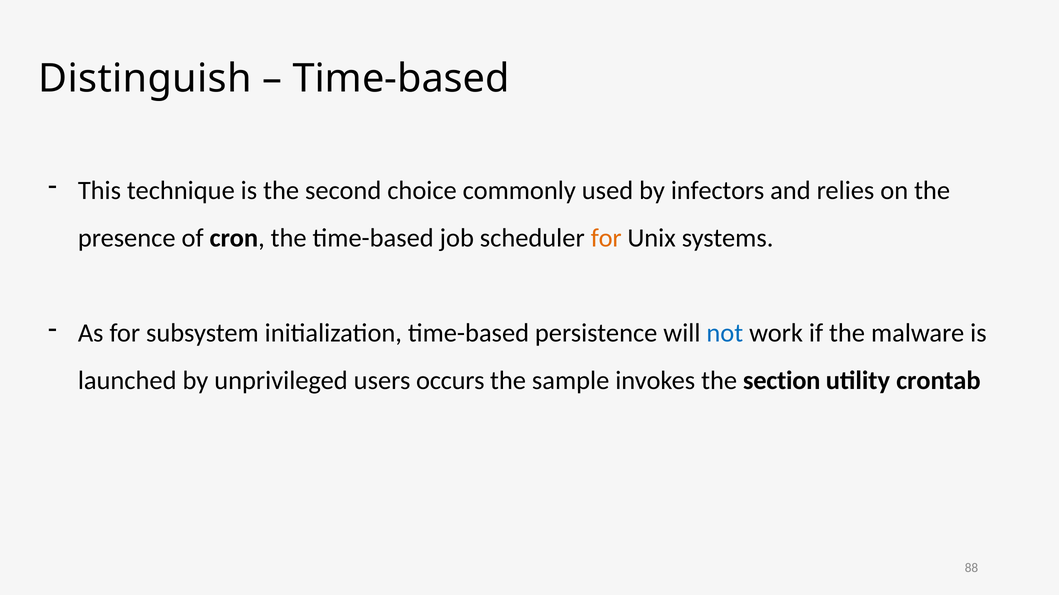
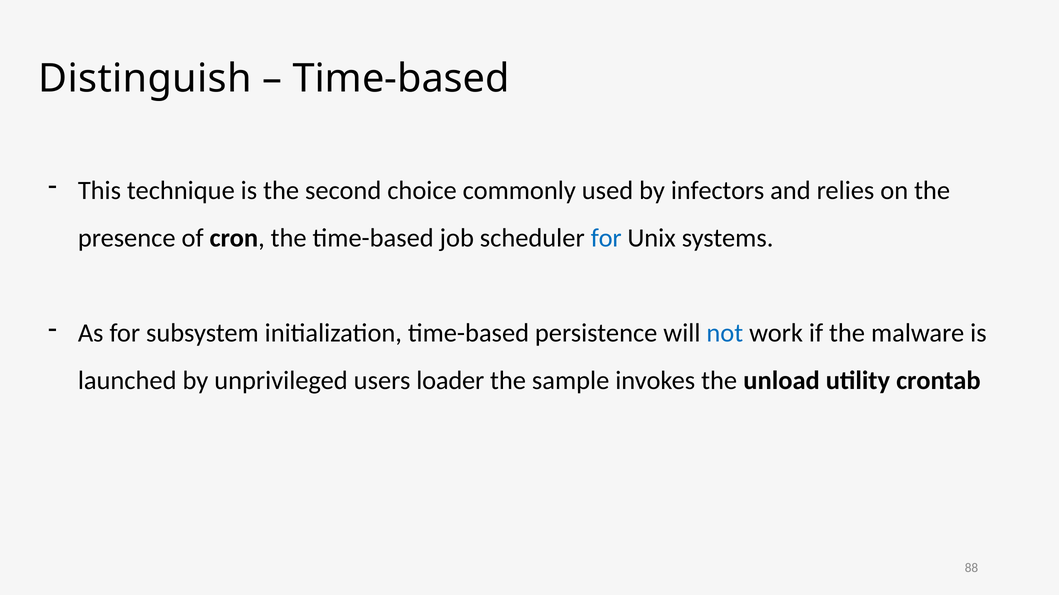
for colour: orange -> blue (606, 238)
occurs: occurs -> loader (450, 381)
section: section -> unload (782, 381)
